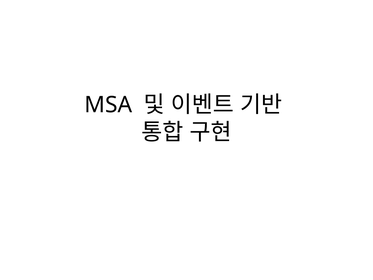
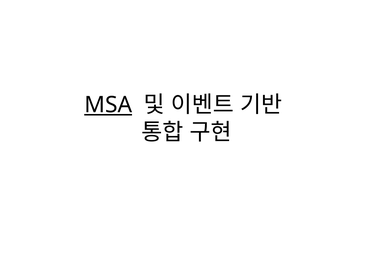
MSA underline: none -> present (108, 105)
